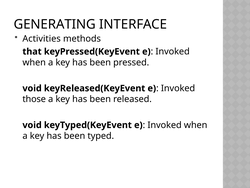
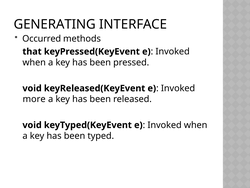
Activities: Activities -> Occurred (42, 39)
those: those -> more (34, 99)
